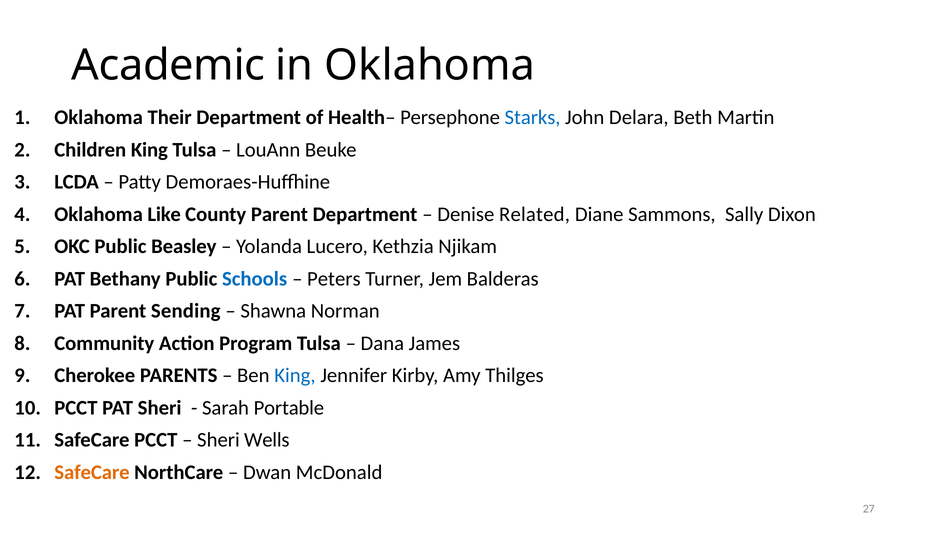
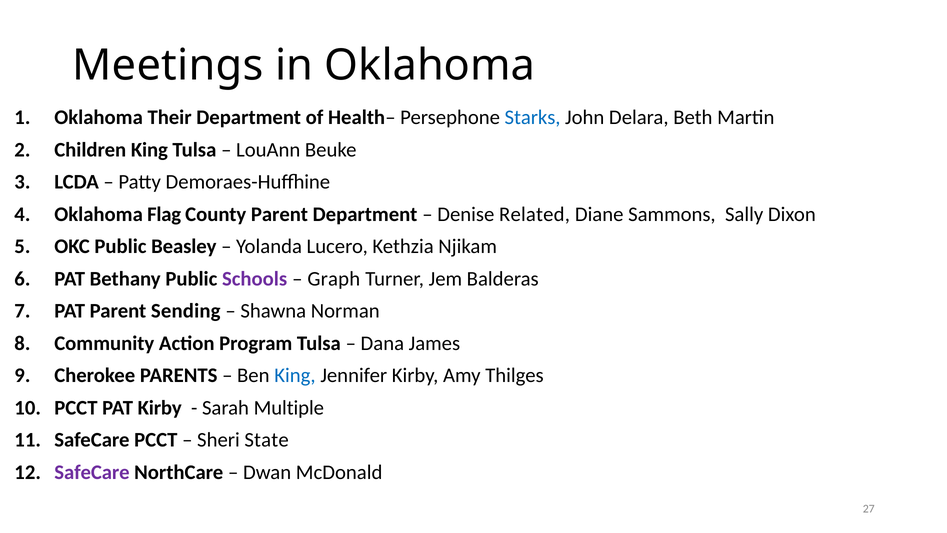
Academic: Academic -> Meetings (168, 65)
Like: Like -> Flag (164, 214)
Schools colour: blue -> purple (255, 279)
Peters: Peters -> Graph (334, 279)
PAT Sheri: Sheri -> Kirby (160, 408)
Portable: Portable -> Multiple (289, 408)
Wells: Wells -> State (267, 440)
SafeCare colour: orange -> purple (92, 472)
